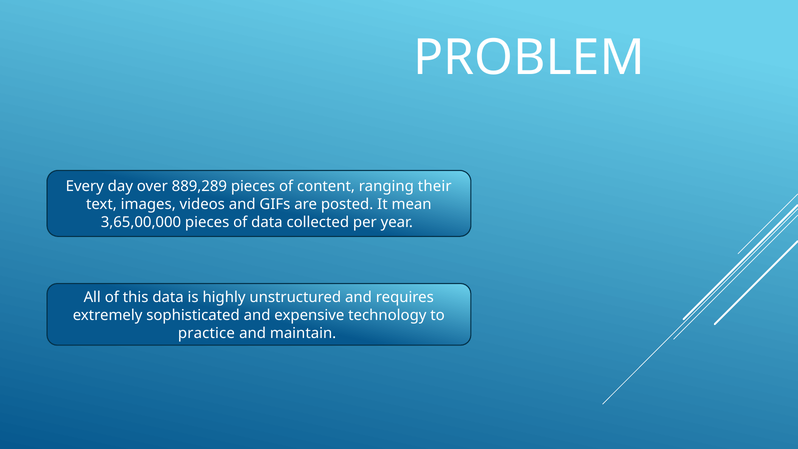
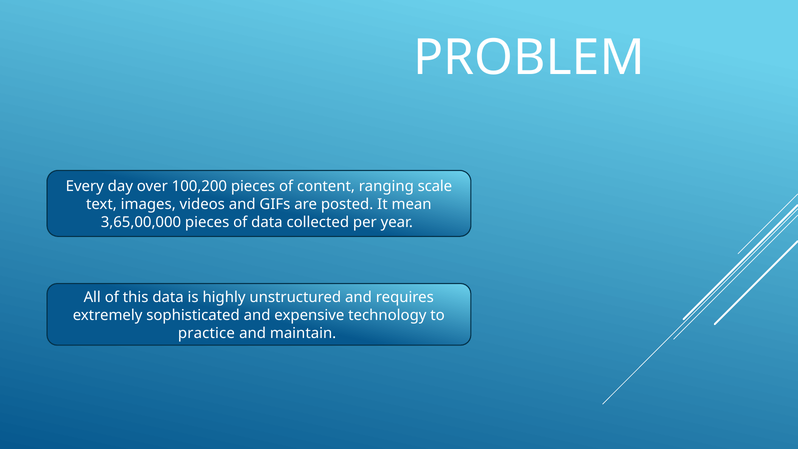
889,289: 889,289 -> 100,200 (199, 186)
their: their -> scale (435, 186)
